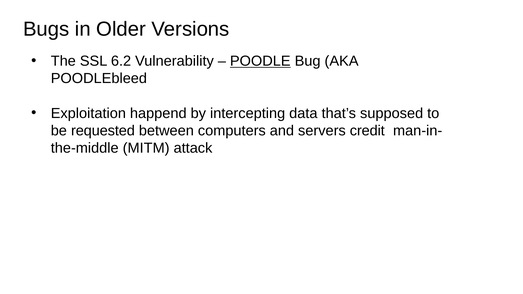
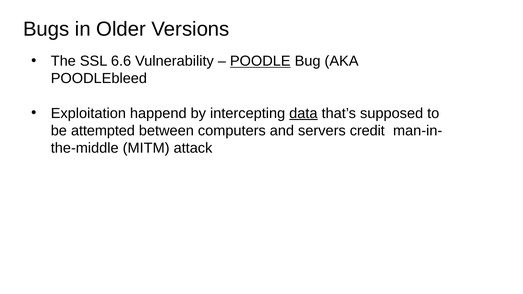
6.2: 6.2 -> 6.6 (121, 61)
data underline: none -> present (303, 113)
requested: requested -> attempted (103, 131)
